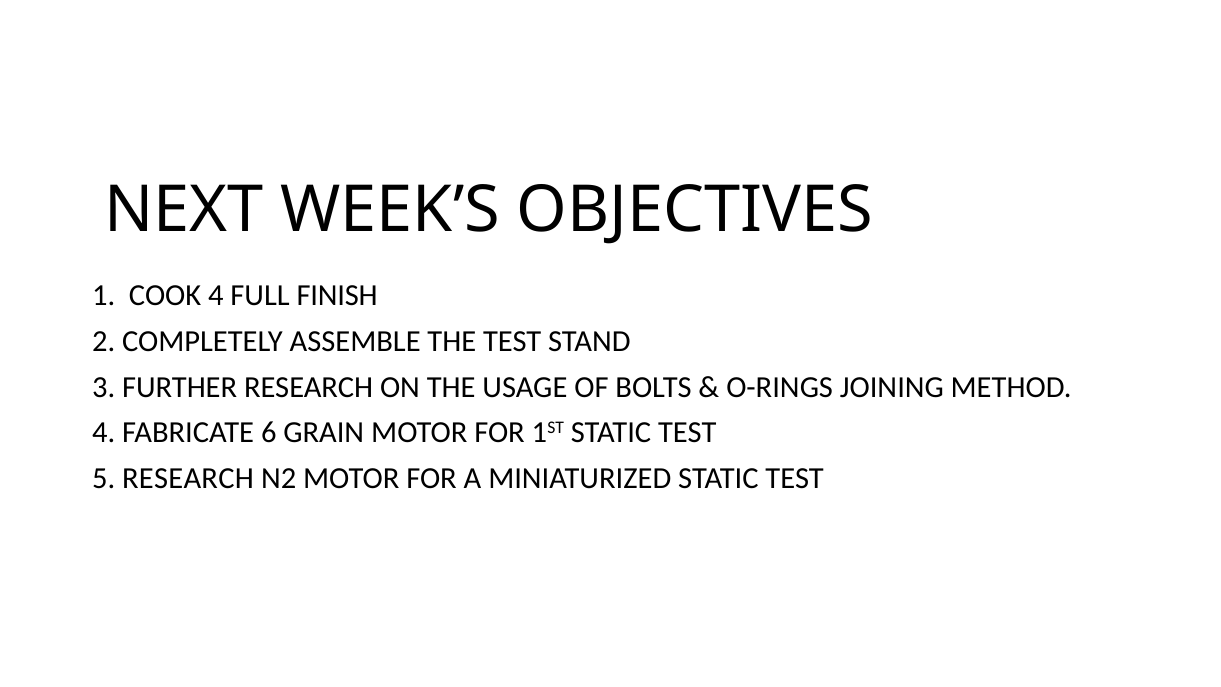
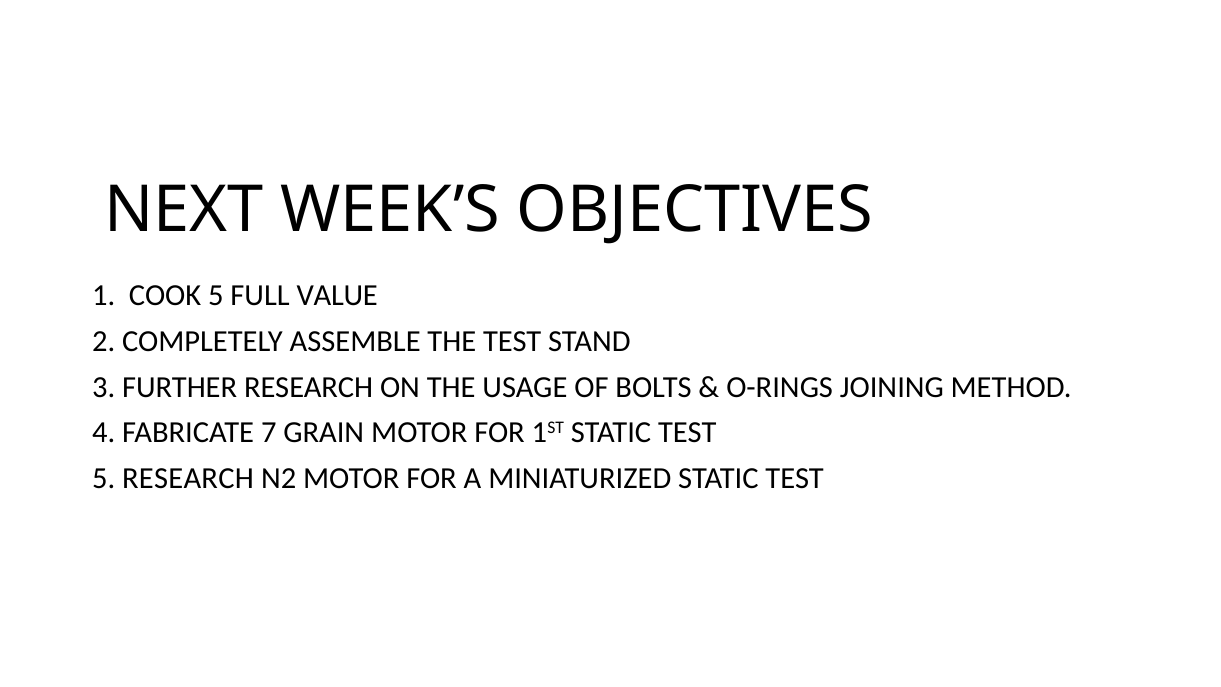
COOK 4: 4 -> 5 (216, 296)
FINISH: FINISH -> VALUE (337, 296)
6: 6 -> 7 (269, 433)
